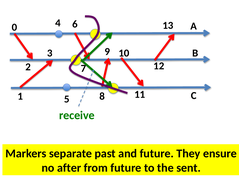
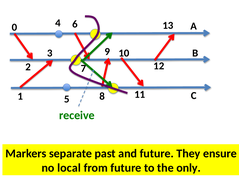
after: after -> local (69, 168)
sent: sent -> only (189, 168)
